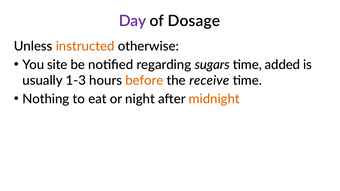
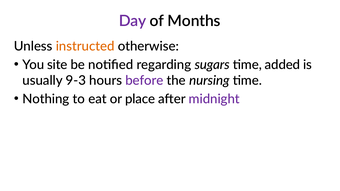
Dosage: Dosage -> Months (194, 21)
1-3: 1-3 -> 9-3 (76, 81)
before colour: orange -> purple (144, 81)
receive: receive -> nursing (209, 81)
night: night -> place (140, 99)
midnight colour: orange -> purple (214, 99)
